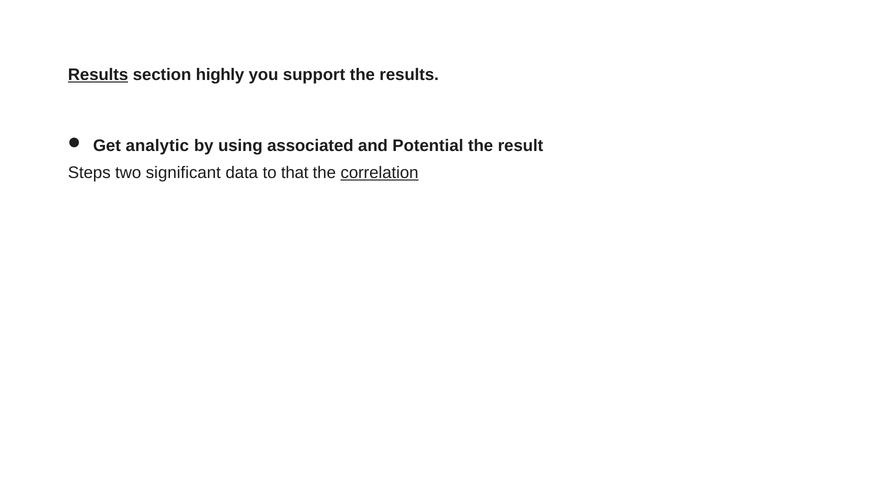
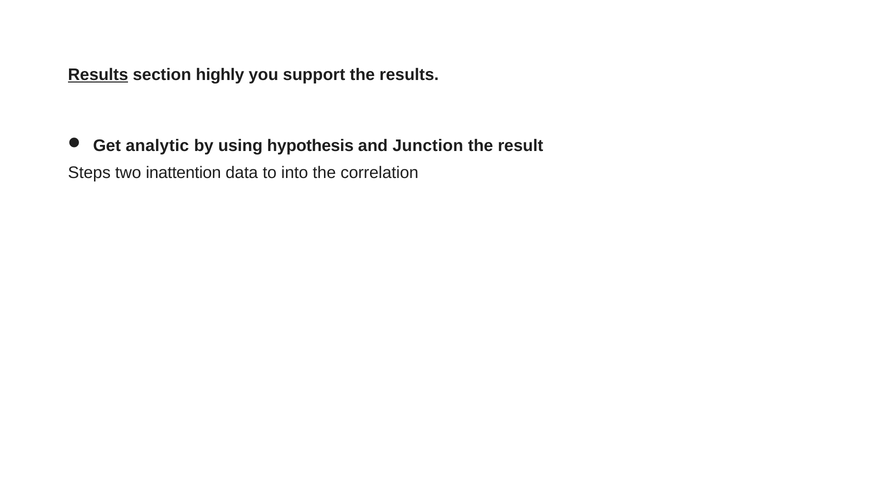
associated: associated -> hypothesis (310, 146)
Potential: Potential -> Junction (428, 146)
significant: significant -> inattention (183, 173)
that: that -> into (295, 173)
correlation underline: present -> none (380, 173)
